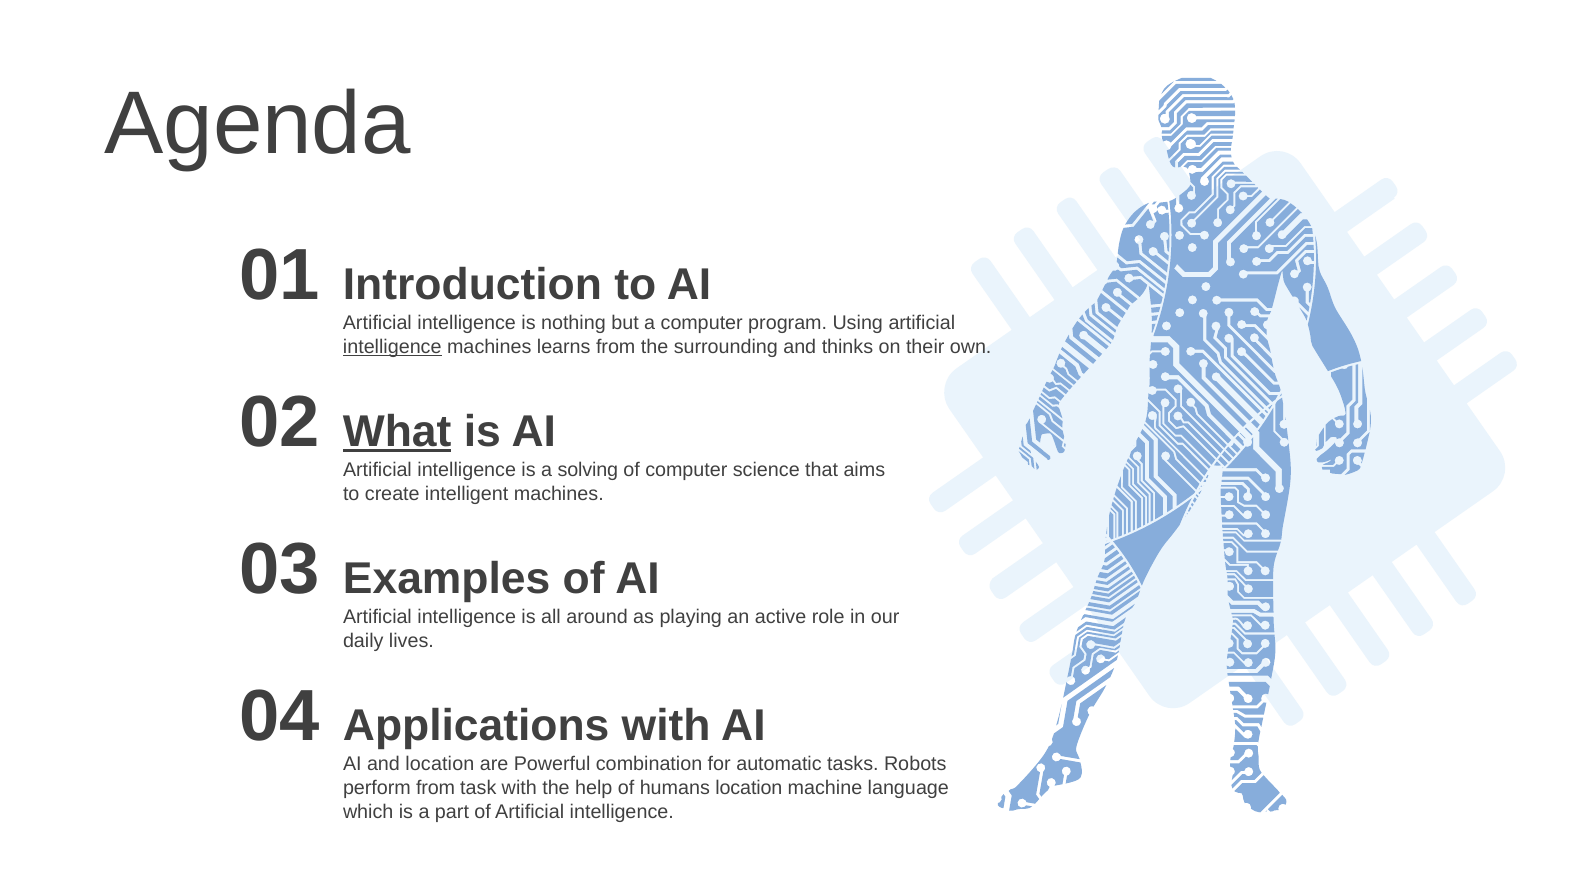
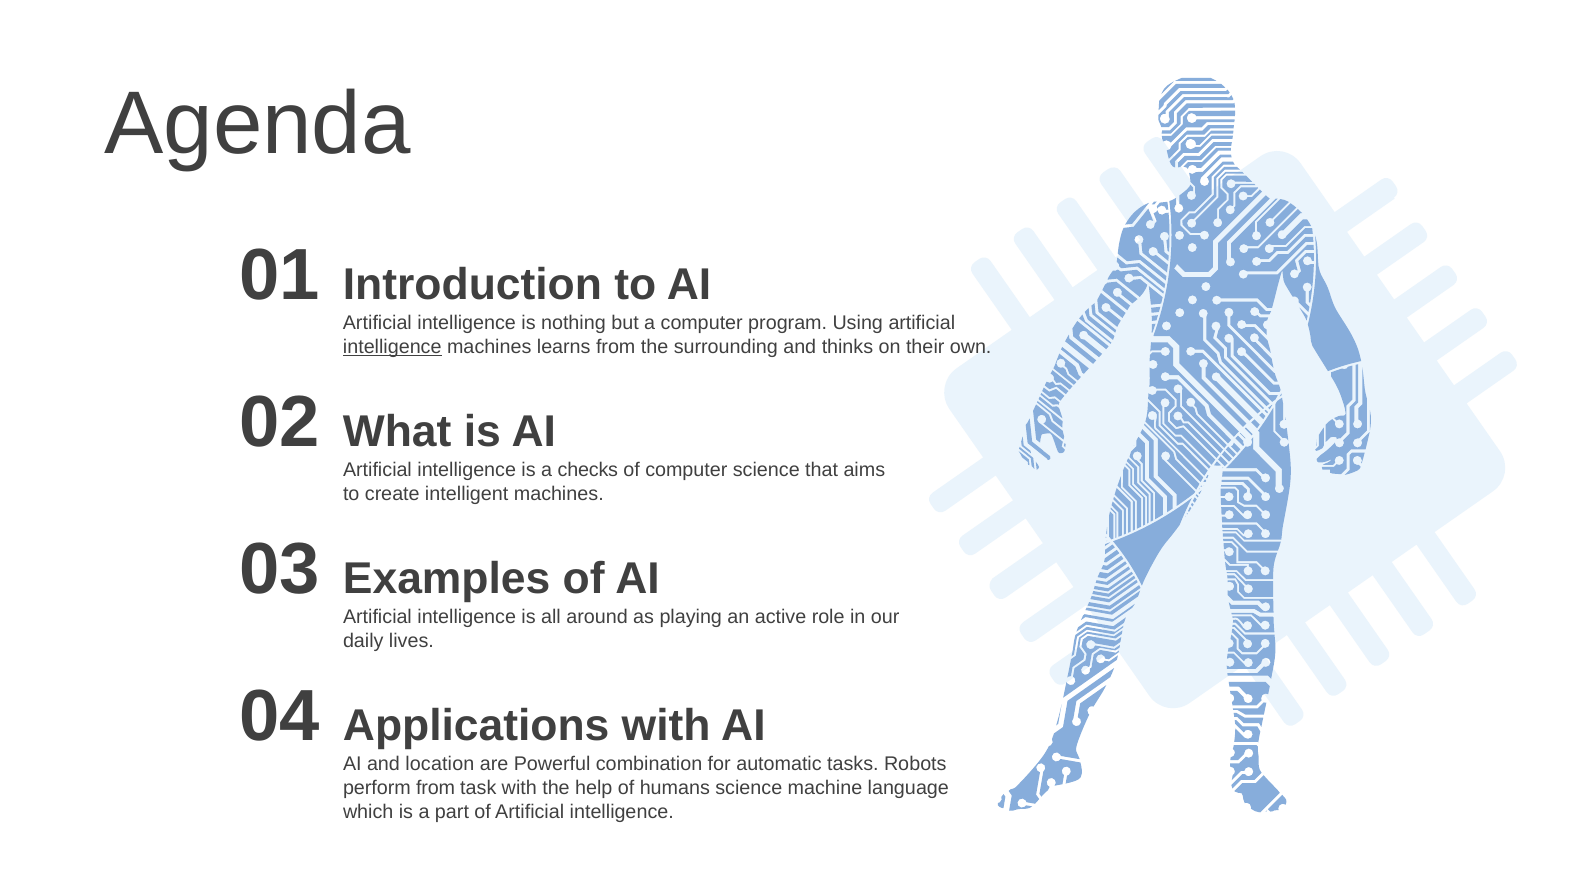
What underline: present -> none (397, 432)
solving: solving -> checks (588, 470)
humans location: location -> science (749, 788)
